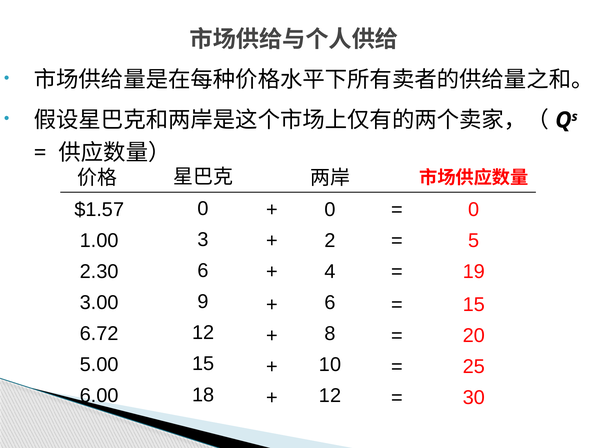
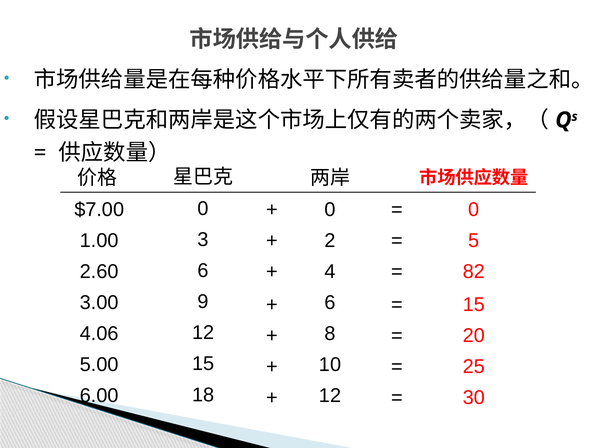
$1.57: $1.57 -> $7.00 (99, 210)
19: 19 -> 82 (474, 272)
2.30: 2.30 -> 2.60 (99, 272)
6.72: 6.72 -> 4.06 (99, 334)
